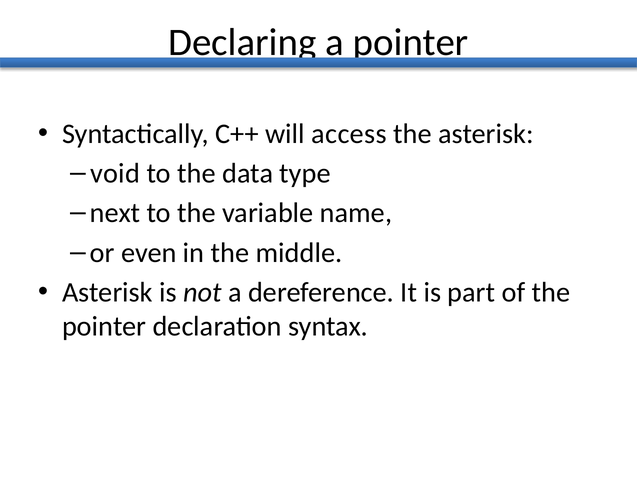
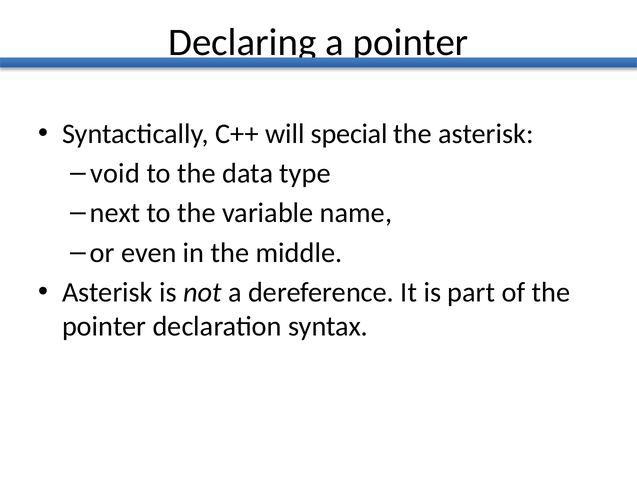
access: access -> special (349, 134)
